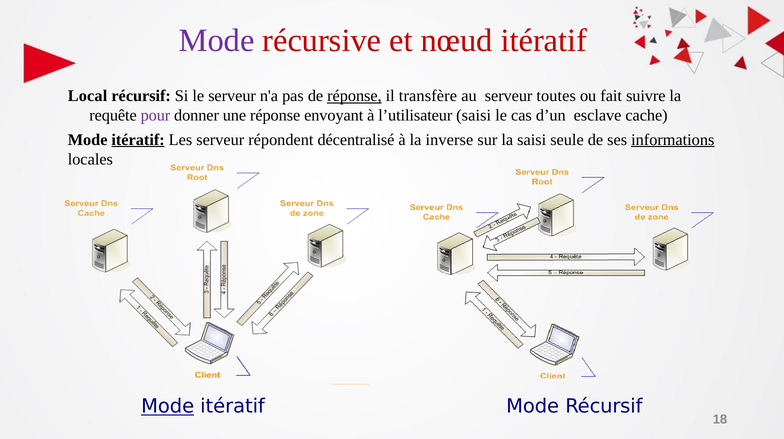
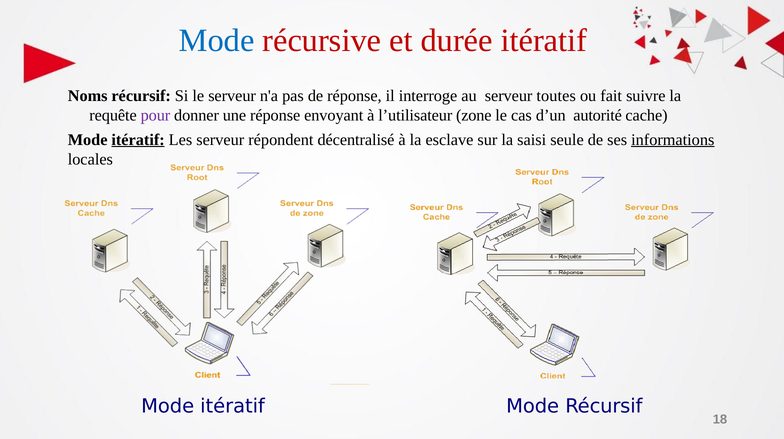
Mode colour: purple -> blue (217, 40)
nœud: nœud -> durée (457, 40)
Local: Local -> Noms (88, 96)
réponse underline: present -> none (354, 96)
transfère: transfère -> interroge (428, 96)
l’utilisateur saisi: saisi -> zone (474, 115)
esclave: esclave -> autorité (598, 115)
inverse: inverse -> esclave (449, 140)
Mode underline: present -> none (168, 407)
